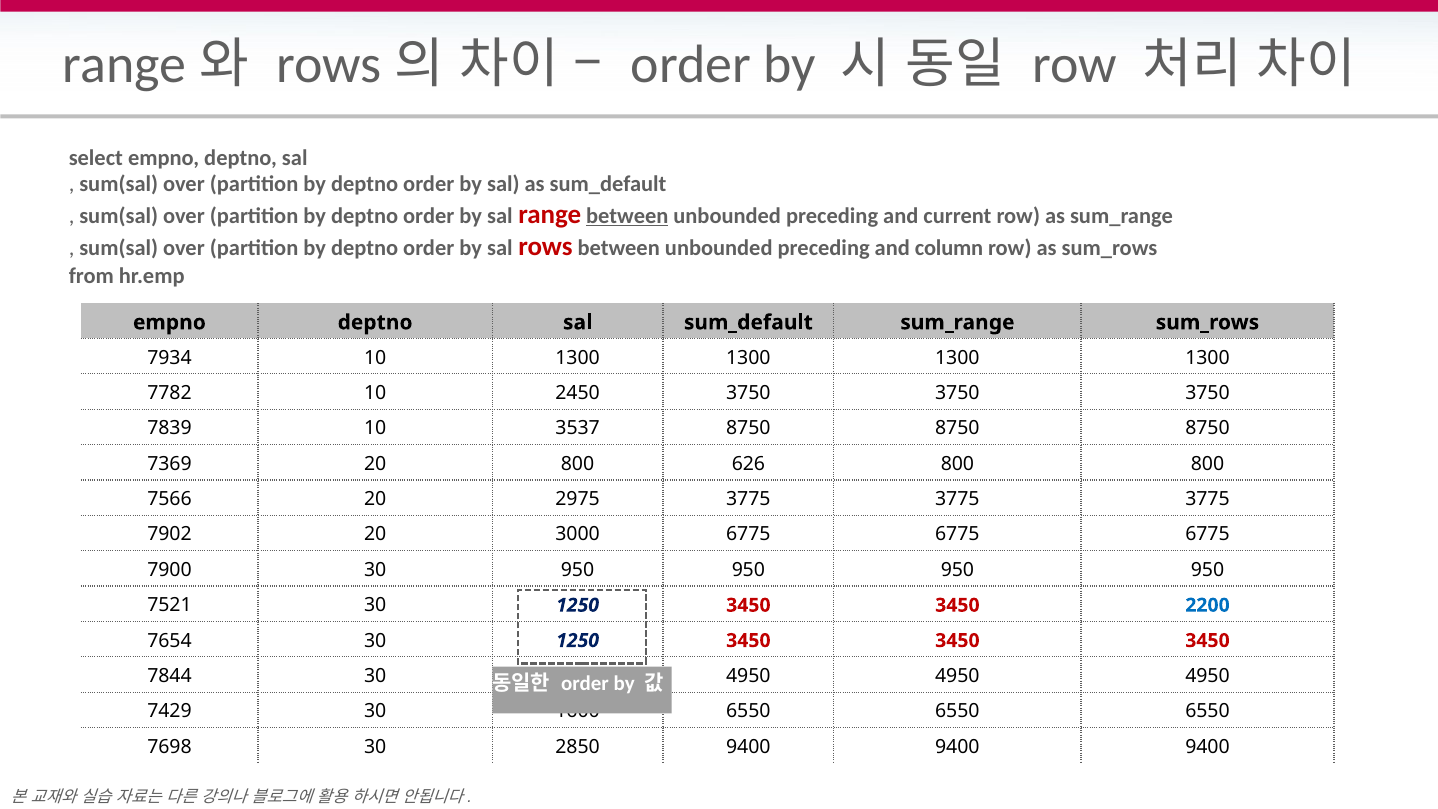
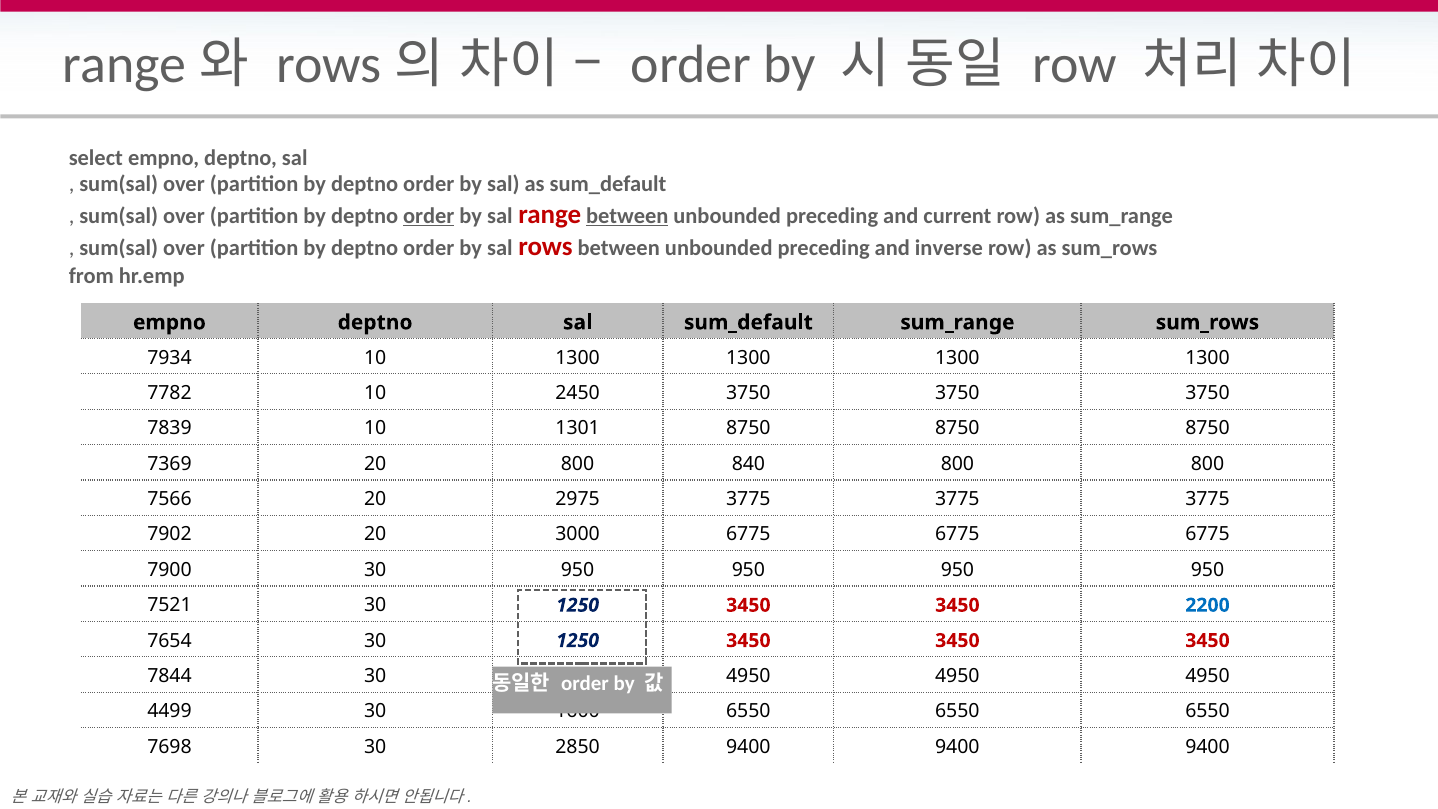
order underline: none -> present (429, 216)
column: column -> inverse (949, 248)
3537: 3537 -> 1301 (578, 428)
626: 626 -> 840 (748, 464)
7429: 7429 -> 4499 (170, 711)
